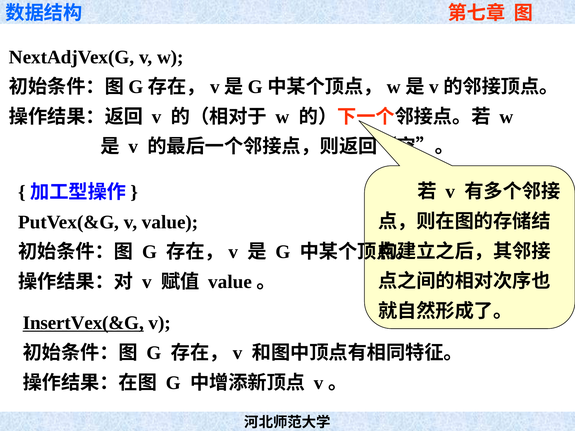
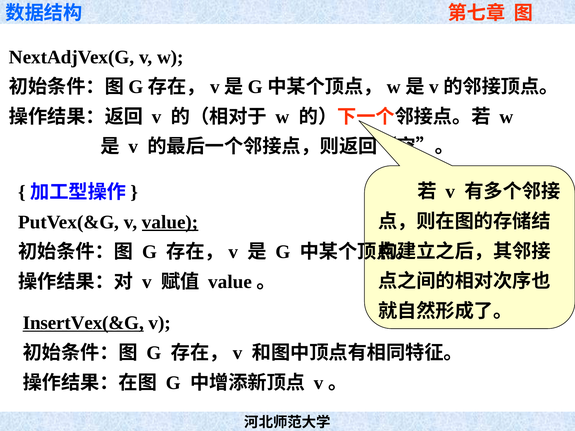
value underline: none -> present (170, 222)
